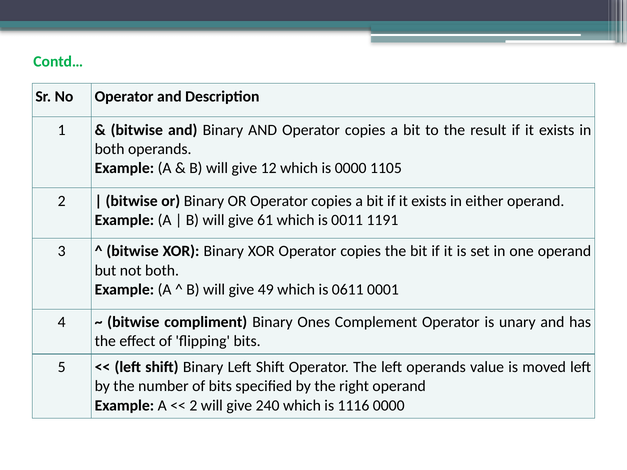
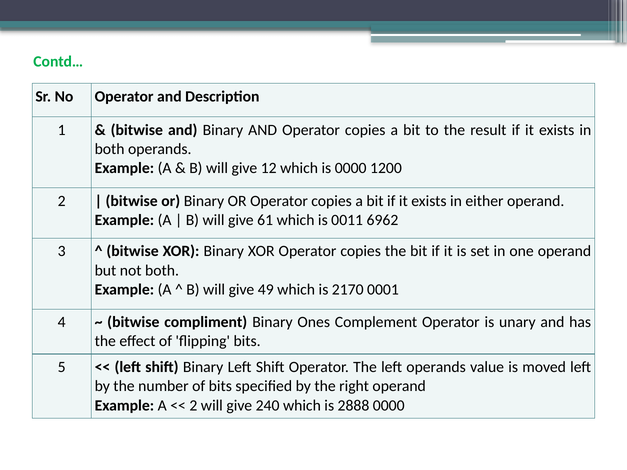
1105: 1105 -> 1200 (386, 168)
1191: 1191 -> 6962 (382, 220)
0611: 0611 -> 2170 (348, 290)
1116: 1116 -> 2888 (353, 406)
